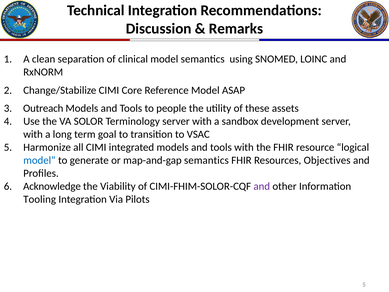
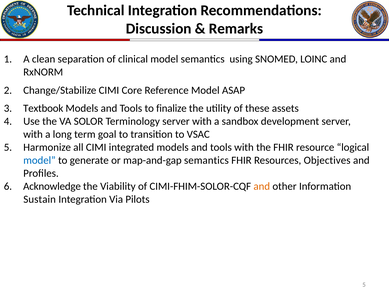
Outreach: Outreach -> Textbook (43, 108)
people: people -> finalize (171, 108)
and colour: purple -> orange (262, 186)
Tooling: Tooling -> Sustain (40, 199)
